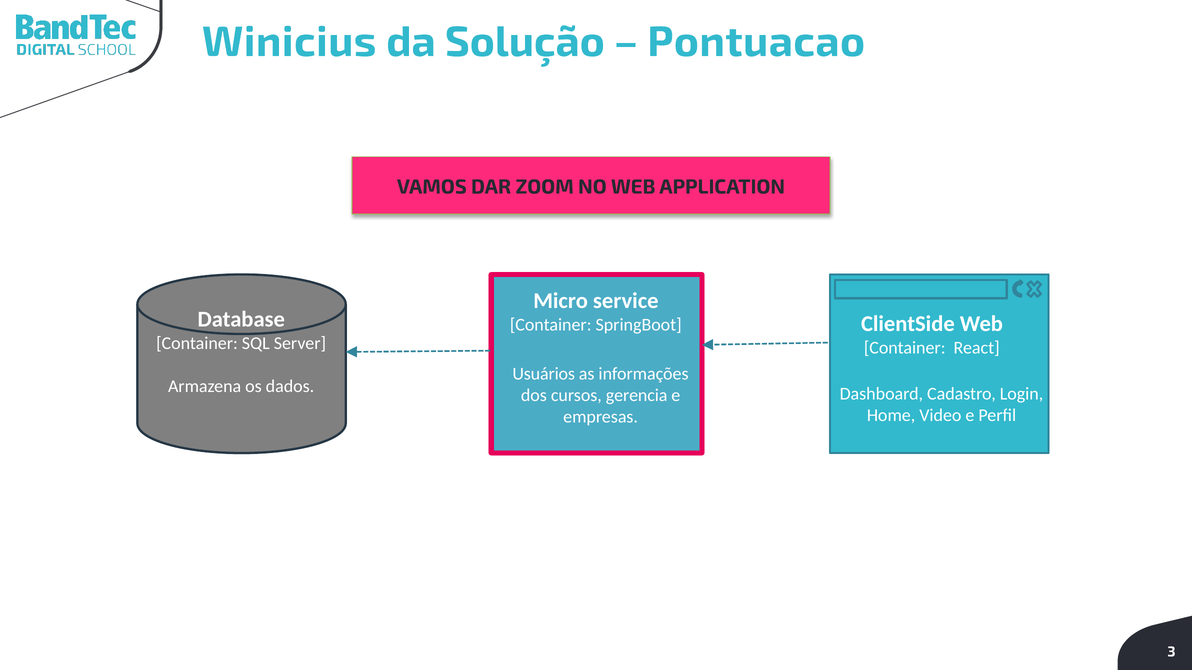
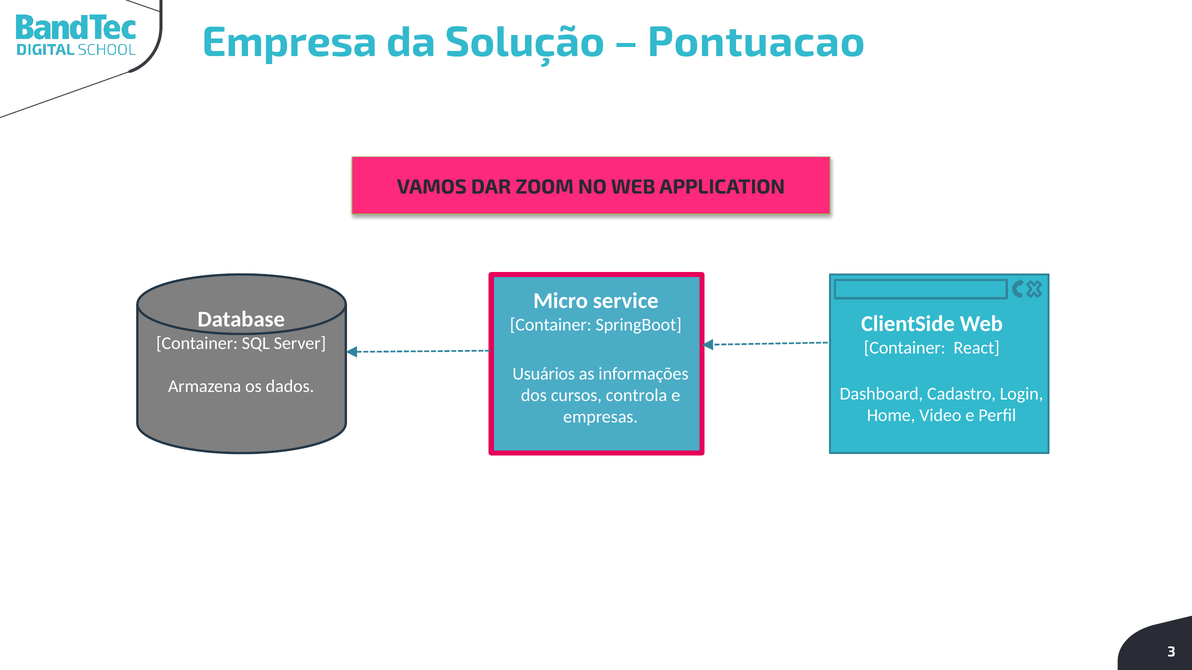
Winicius: Winicius -> Empresa (289, 42)
gerencia: gerencia -> controla (637, 396)
